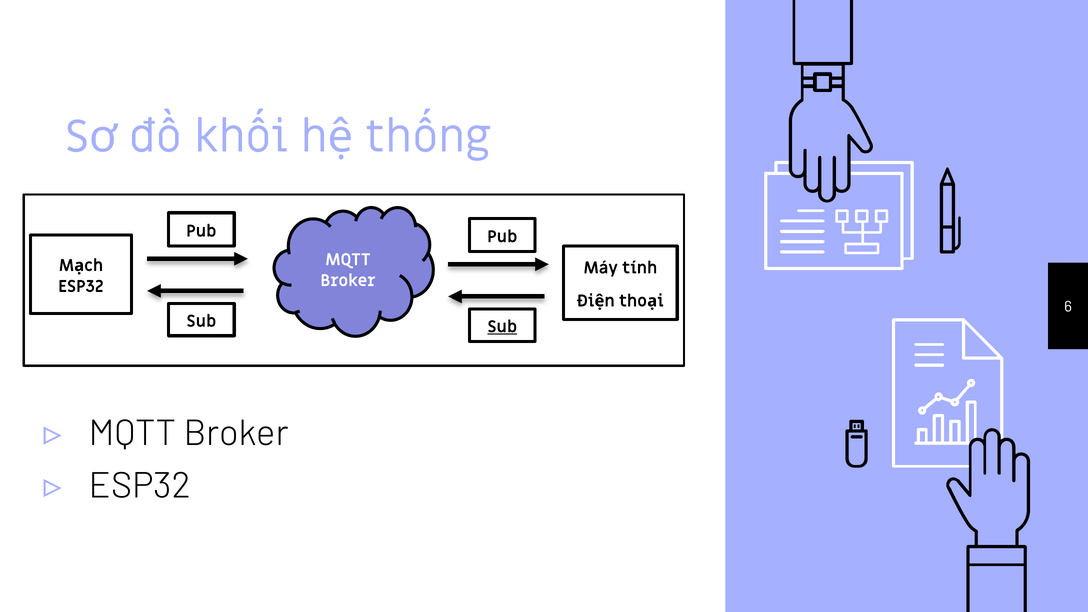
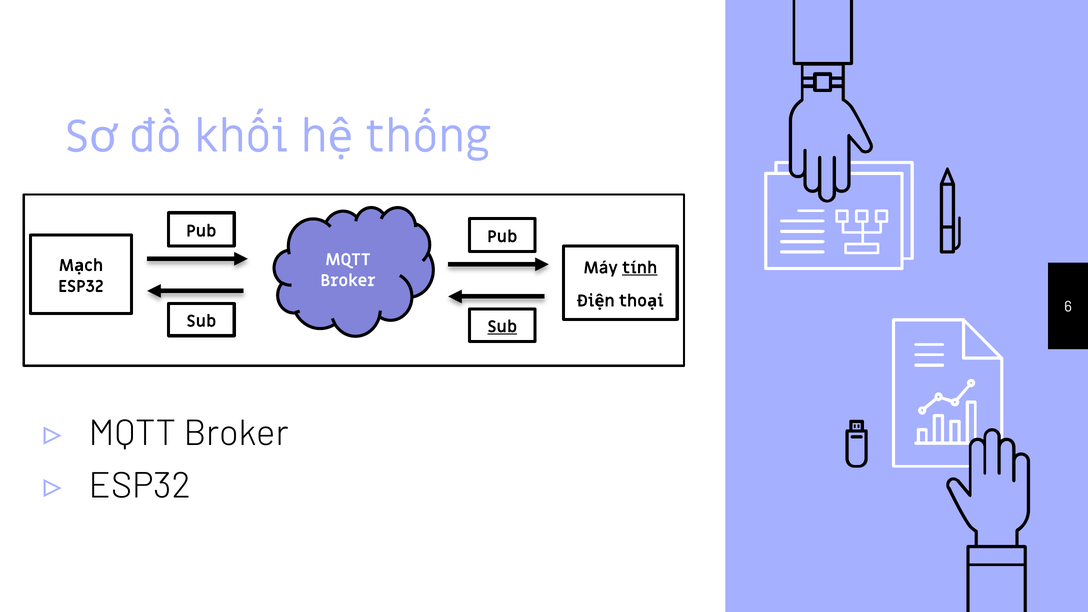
tính underline: none -> present (640, 268)
